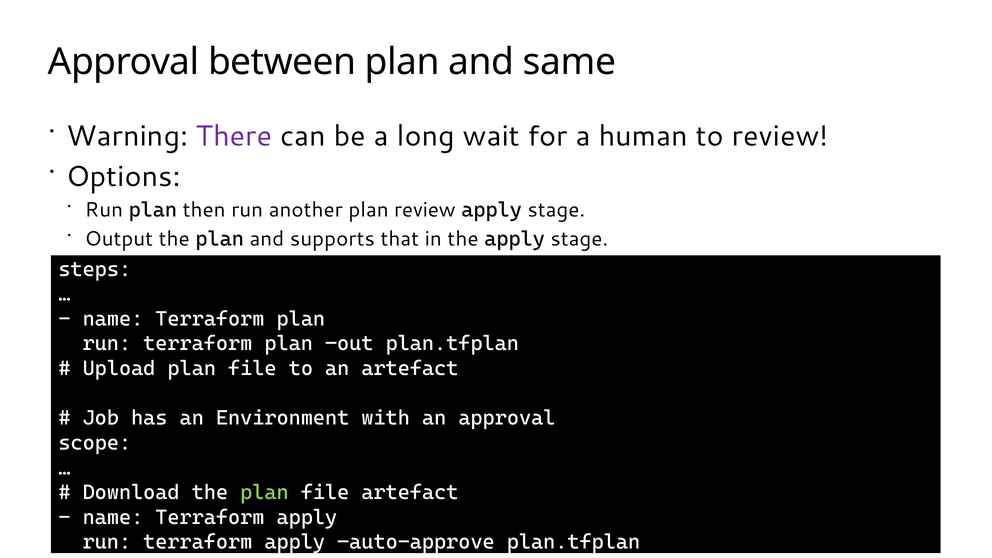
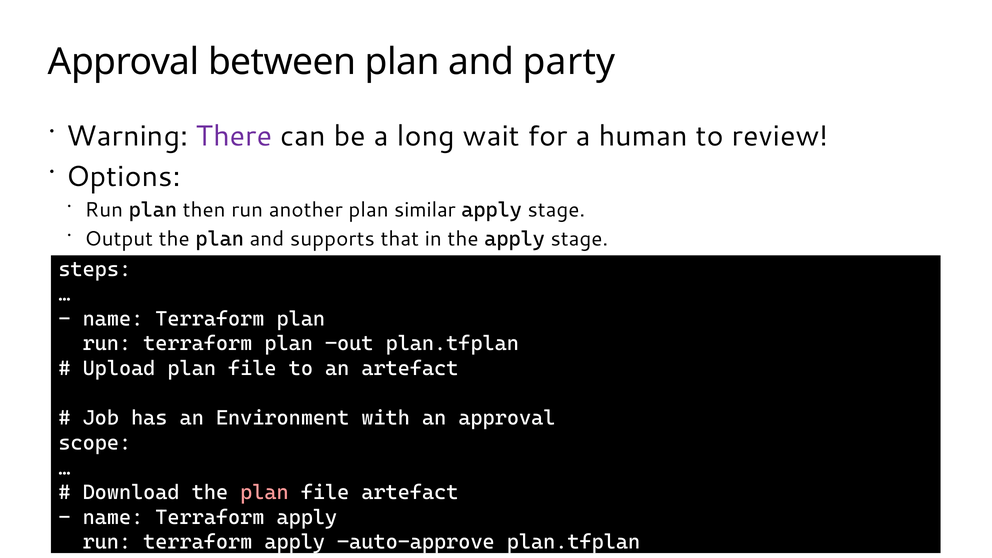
same: same -> party (569, 62)
plan review: review -> similar (425, 210)
plan colour: light green -> pink (264, 493)
